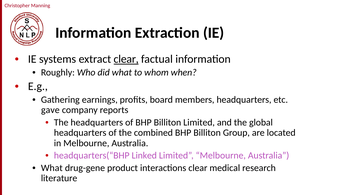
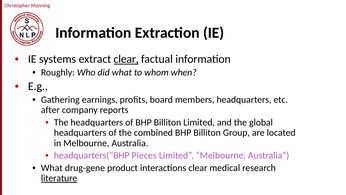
gave: gave -> after (50, 110)
Linked: Linked -> Pieces (144, 155)
literature underline: none -> present (59, 178)
